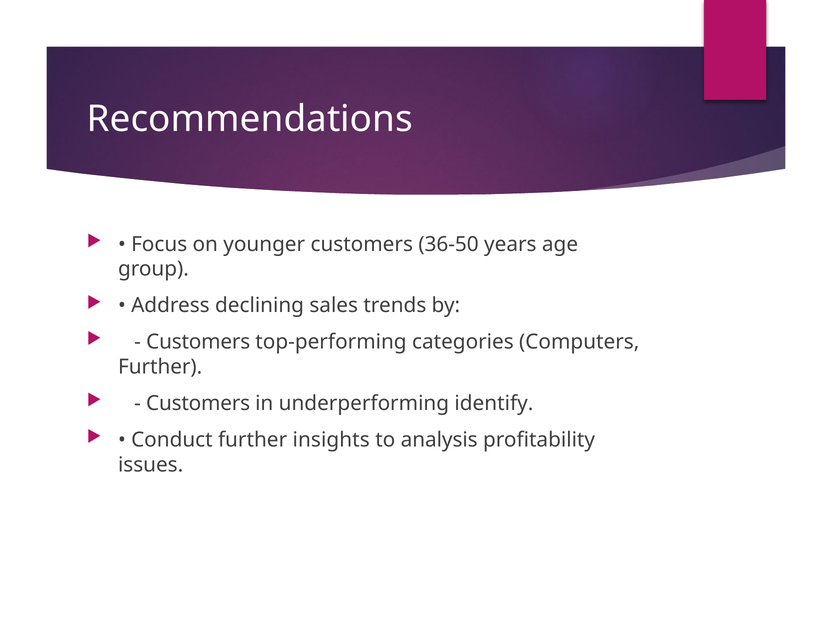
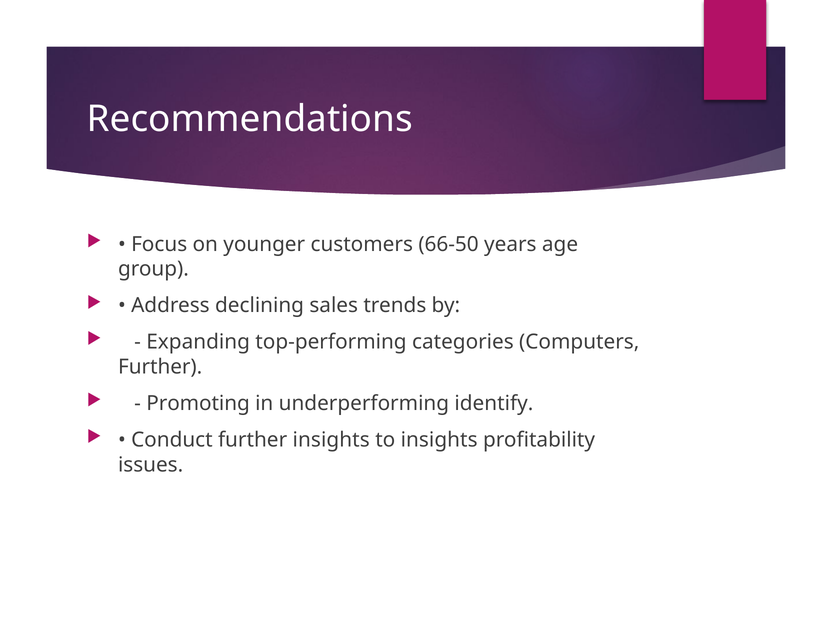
36-50: 36-50 -> 66-50 (449, 244)
Customers: Customers -> Expanding (198, 342)
Customers: Customers -> Promoting (198, 404)
to analysis: analysis -> insights (439, 440)
